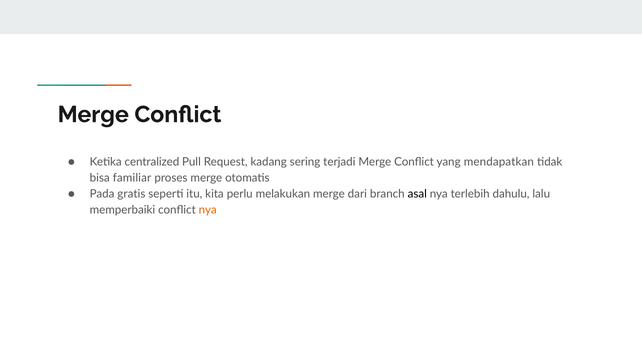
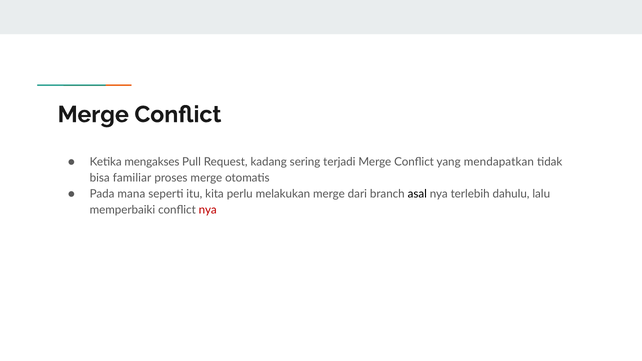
centralized: centralized -> mengakses (152, 162)
gratis: gratis -> mana (131, 194)
nya colour: orange -> red (208, 210)
